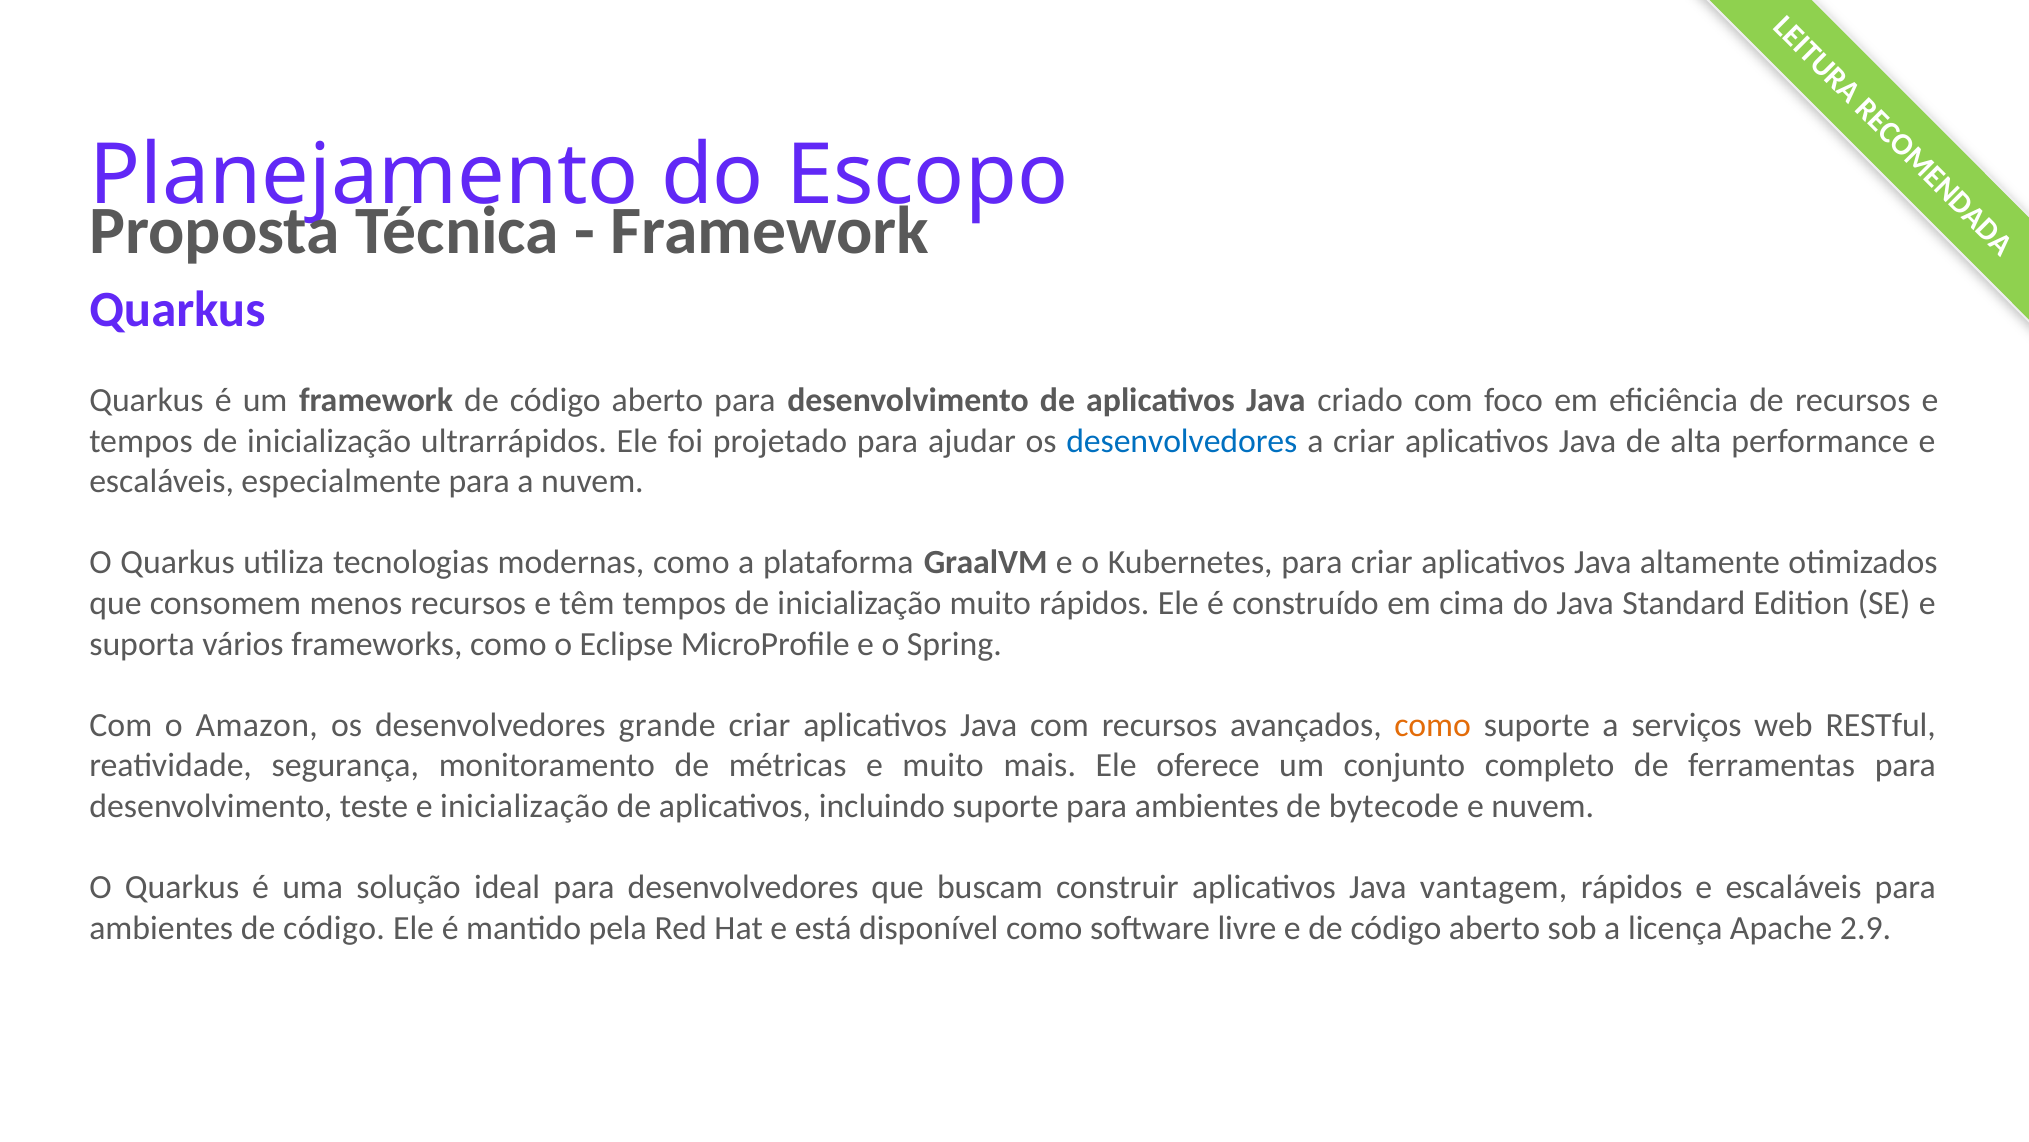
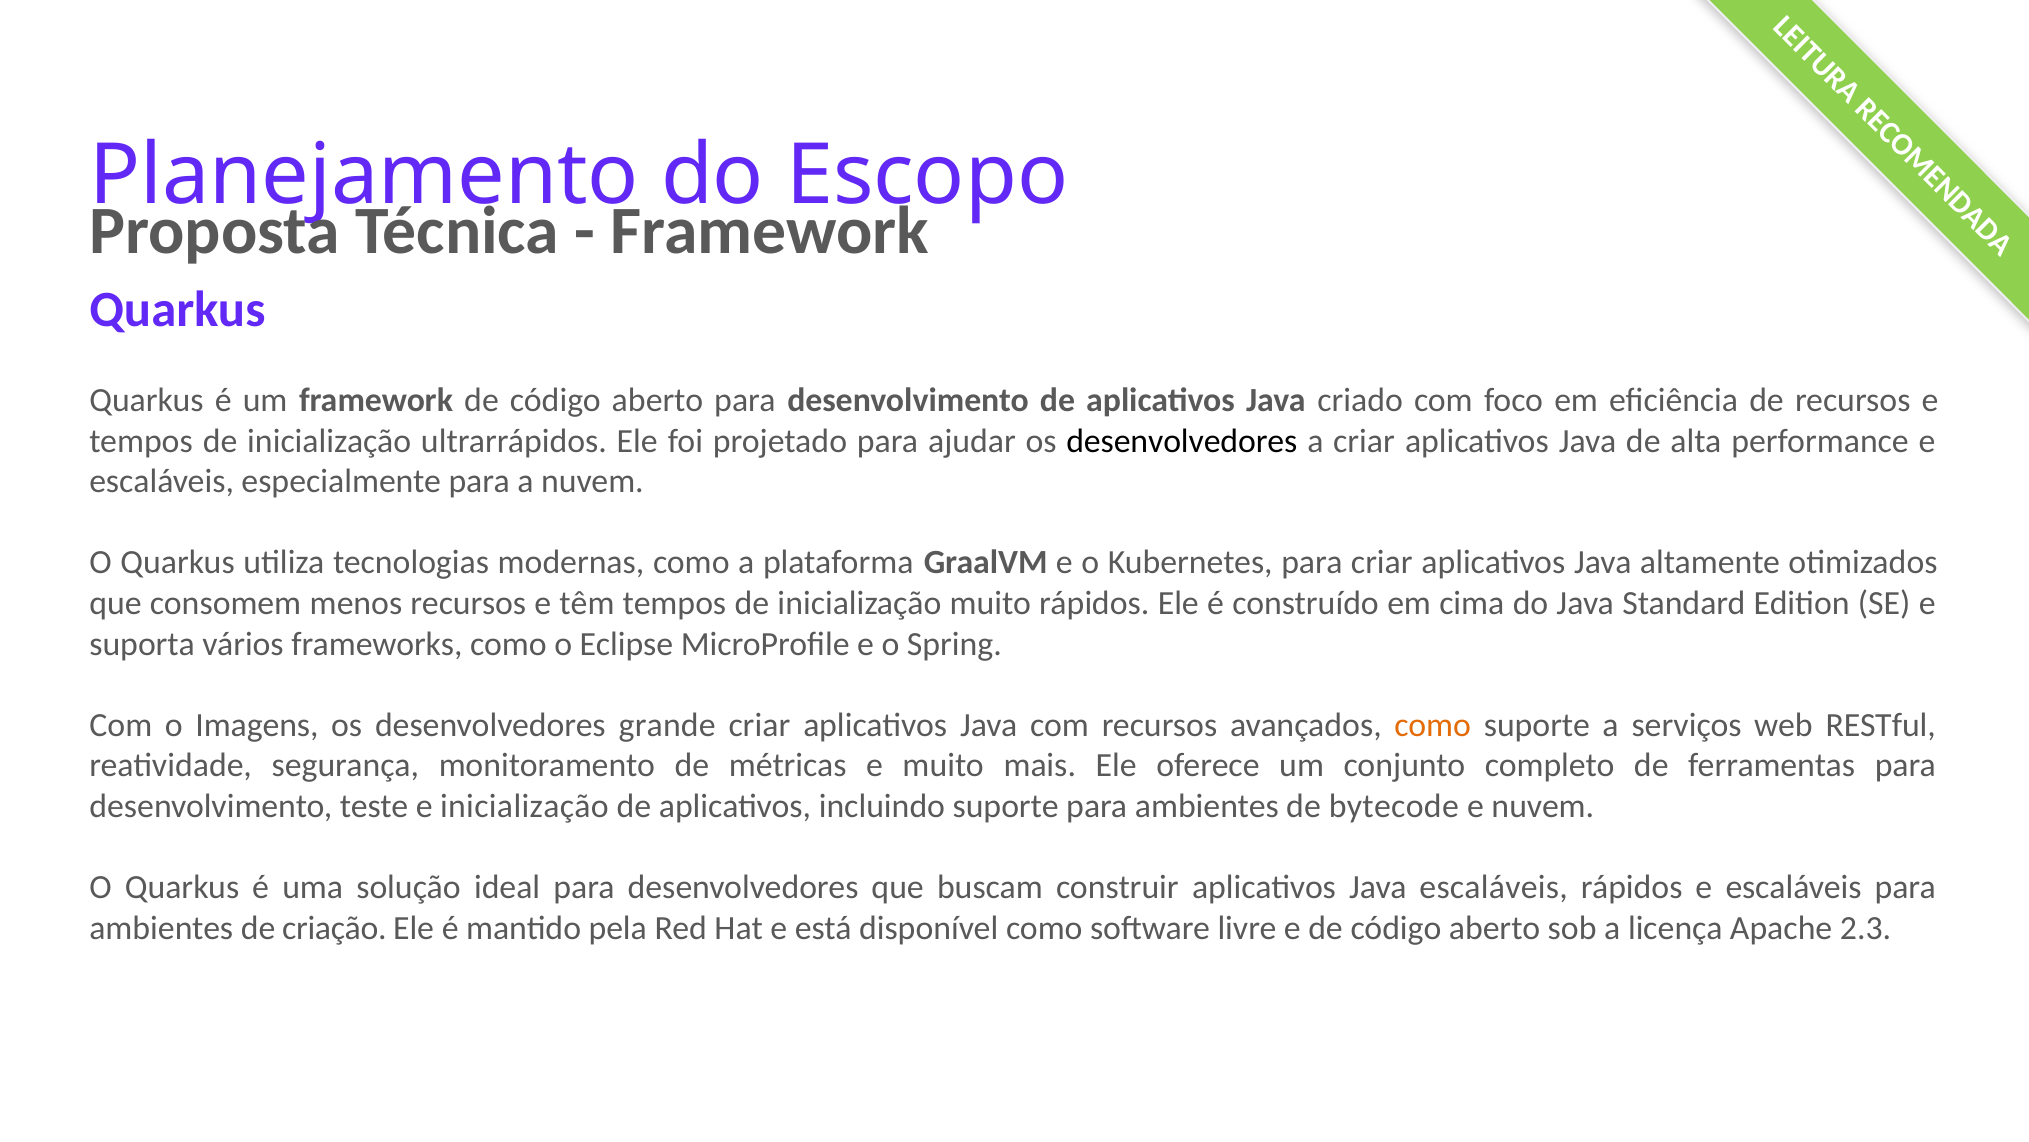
desenvolvedores colour: blue -> black (1182, 441)
Amazon: Amazon -> Imagens (257, 725)
Java vantagem: vantagem -> escaláveis (1494, 887)
ambientes de código: código -> criação (334, 928)
2.9: 2.9 -> 2.3 (1866, 928)
